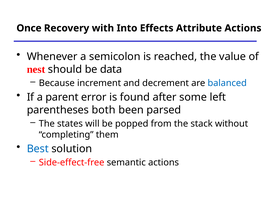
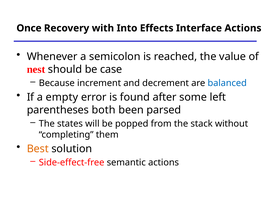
Attribute: Attribute -> Interface (199, 28)
data: data -> case (111, 70)
parent: parent -> empty (62, 97)
Best colour: blue -> orange (38, 149)
